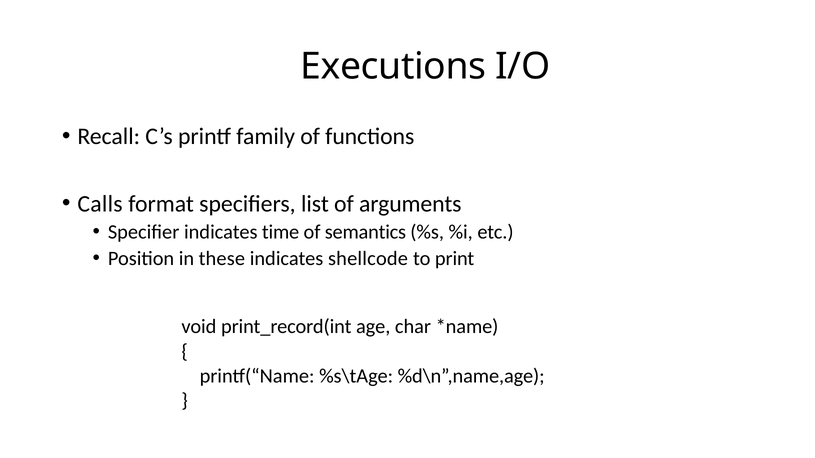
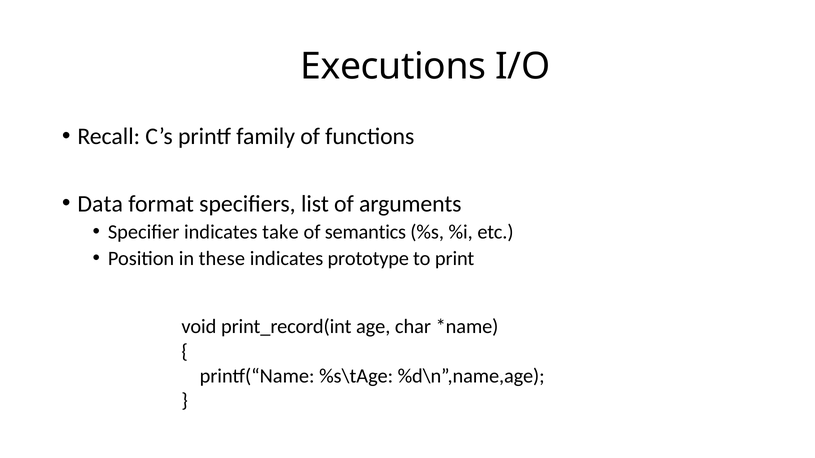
Calls: Calls -> Data (100, 204)
time: time -> take (280, 232)
shellcode: shellcode -> prototype (368, 259)
